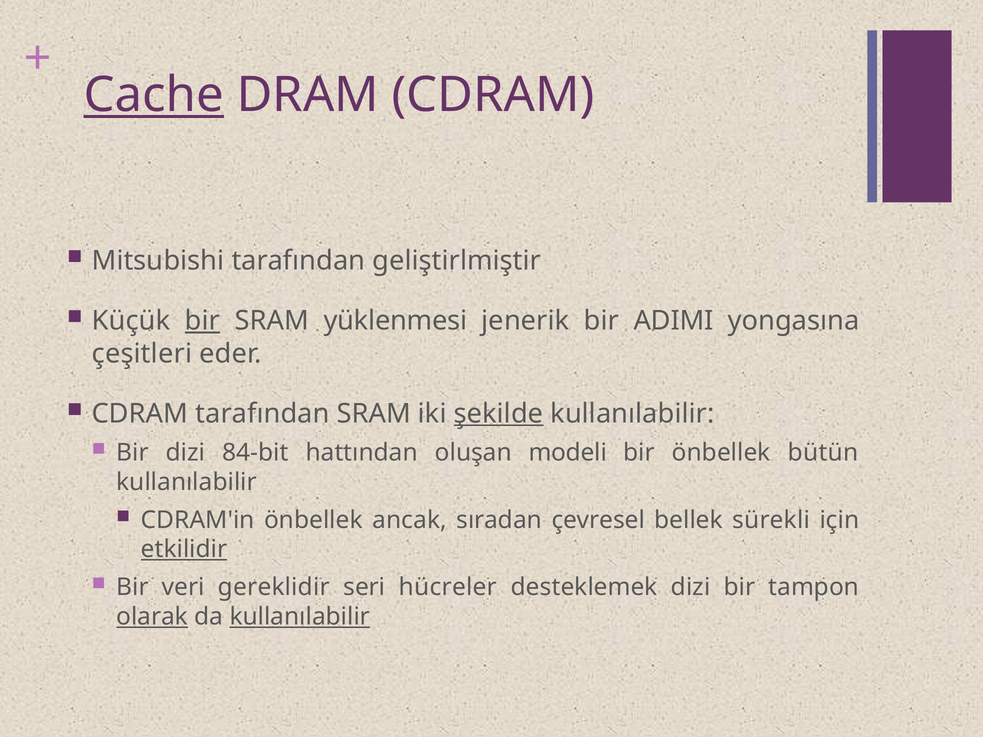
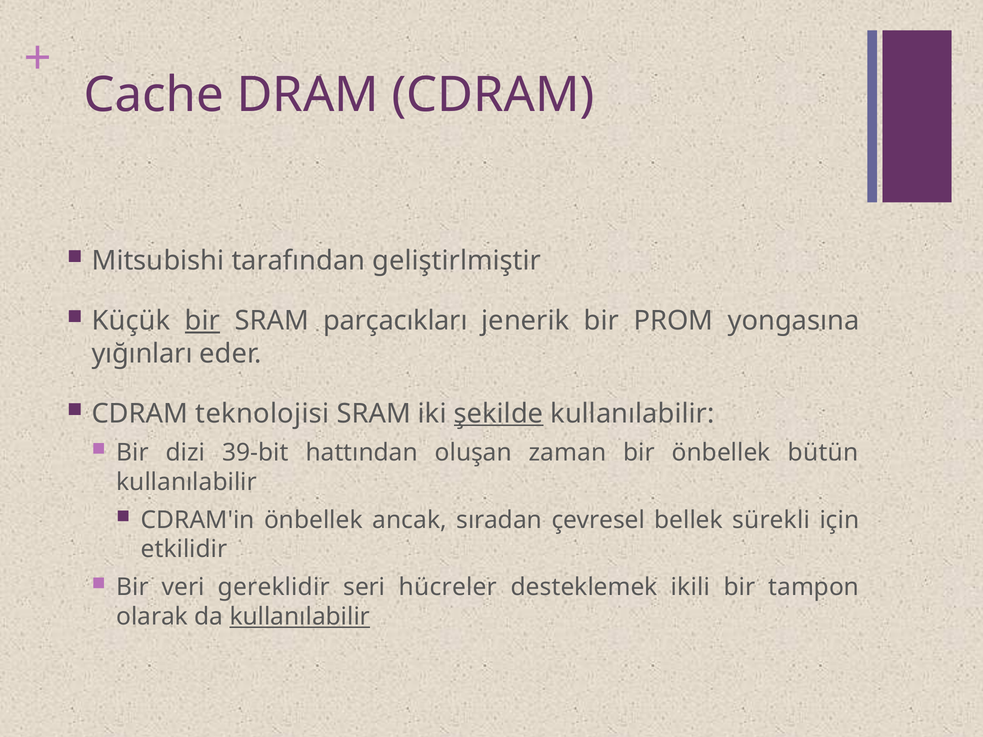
Cache underline: present -> none (154, 95)
yüklenmesi: yüklenmesi -> parçacıkları (395, 321)
ADIMI: ADIMI -> PROM (673, 321)
çeşitleri: çeşitleri -> yığınları (142, 354)
CDRAM tarafından: tarafından -> teknolojisi (262, 414)
84-bit: 84-bit -> 39-bit (255, 453)
modeli: modeli -> zaman (568, 453)
etkilidir underline: present -> none (184, 550)
desteklemek dizi: dizi -> ikili (691, 587)
olarak underline: present -> none (152, 617)
